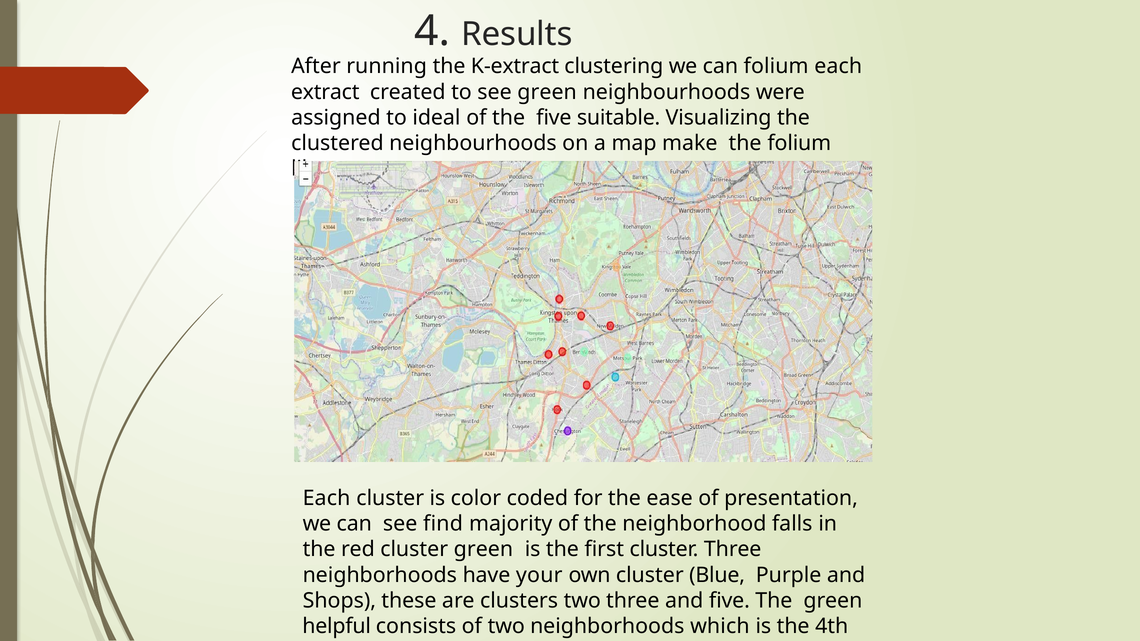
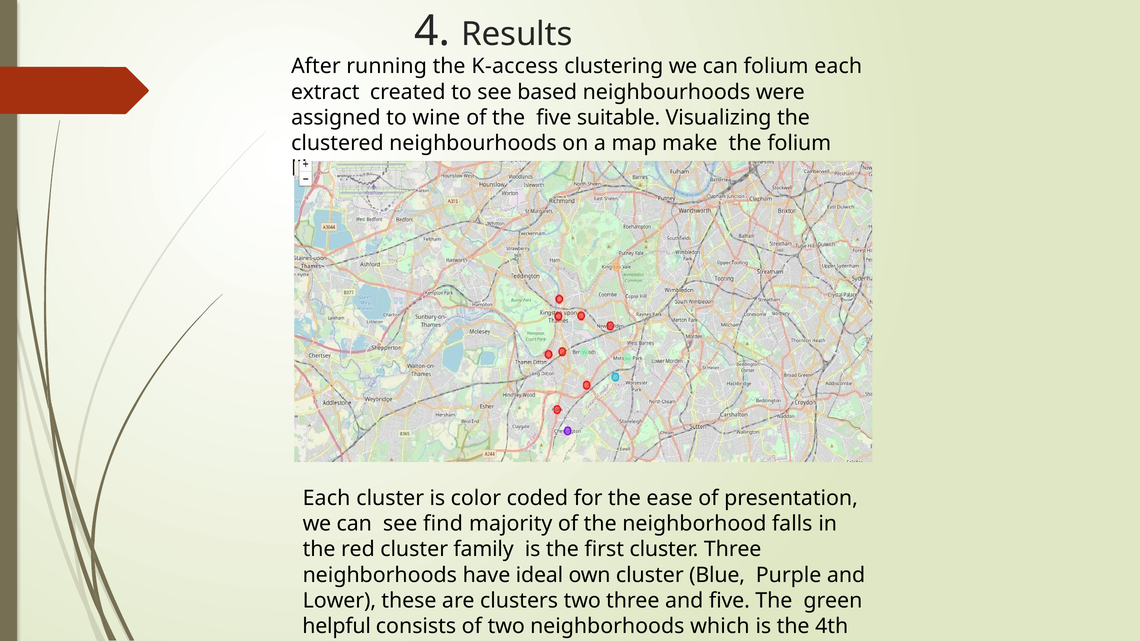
K-extract: K-extract -> K-access (515, 66)
see green: green -> based (547, 92)
ideal: ideal -> wine (436, 118)
cluster green: green -> family (484, 550)
your: your -> ideal (539, 575)
Shops: Shops -> Lower (339, 601)
